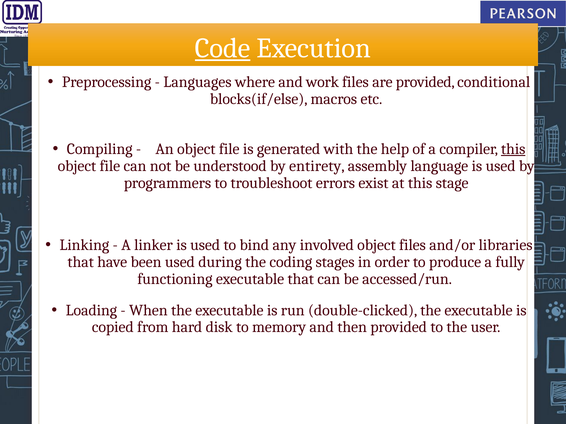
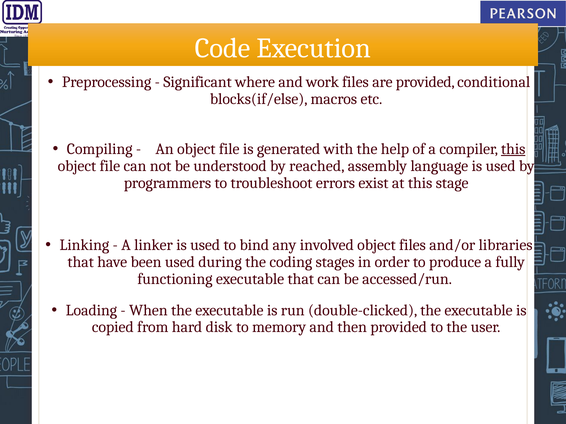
Code underline: present -> none (223, 48)
Languages: Languages -> Significant (198, 82)
entirety: entirety -> reached (317, 166)
